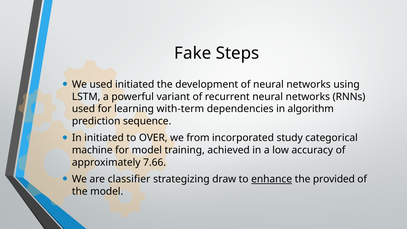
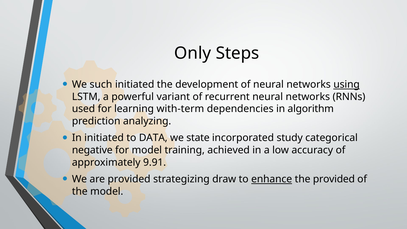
Fake: Fake -> Only (193, 53)
We used: used -> such (101, 84)
using underline: none -> present (347, 84)
sequence: sequence -> analyzing (147, 121)
OVER: OVER -> DATA (153, 138)
from: from -> state (198, 138)
machine: machine -> negative (92, 150)
7.66: 7.66 -> 9.91 (155, 162)
are classifier: classifier -> provided (129, 179)
